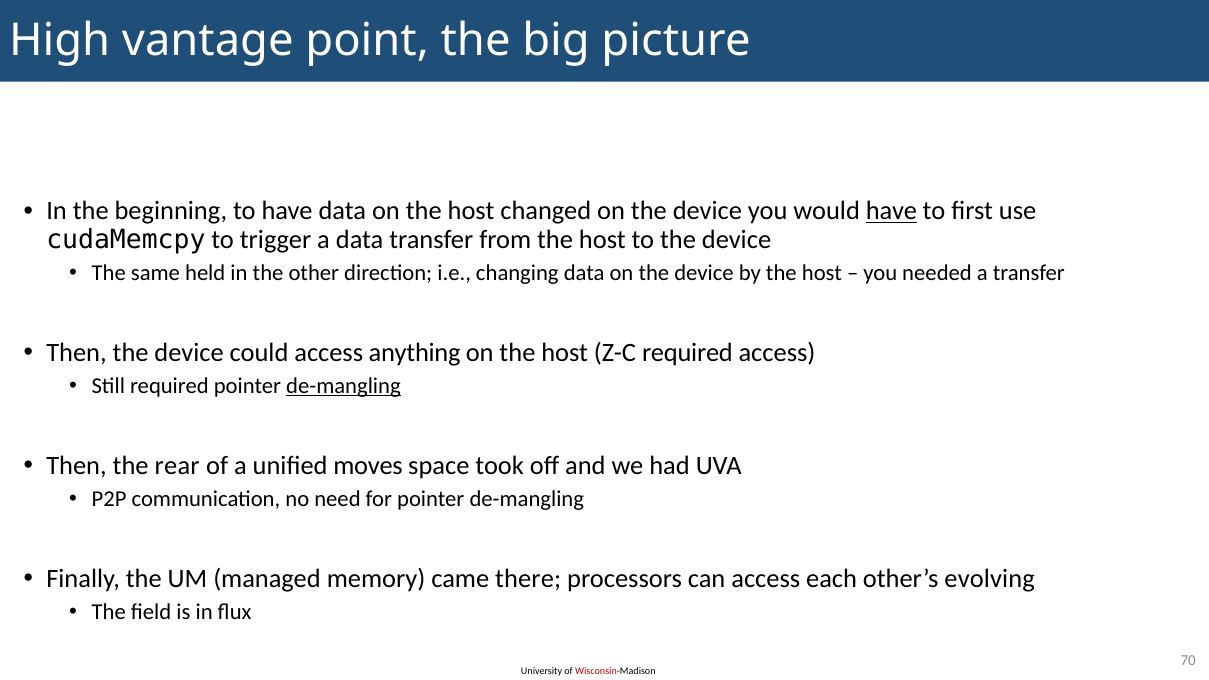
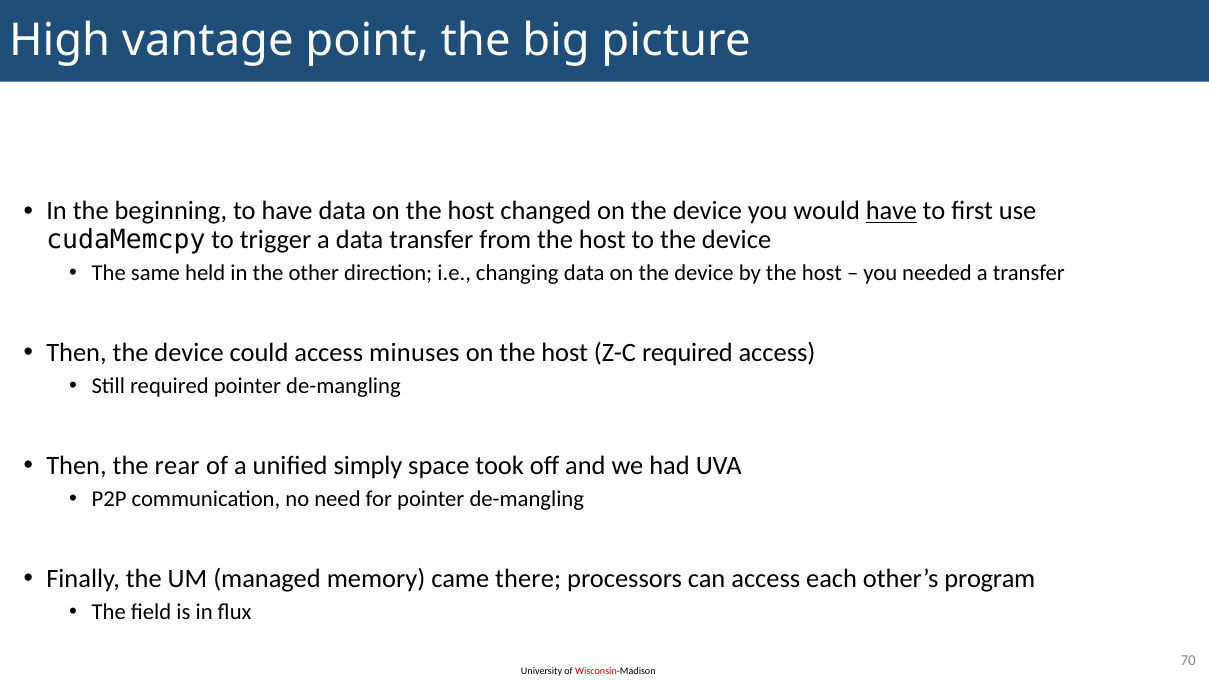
anything: anything -> minuses (414, 353)
de-mangling underline: present -> none (343, 386)
moves: moves -> simply (368, 466)
evolving: evolving -> program (990, 579)
